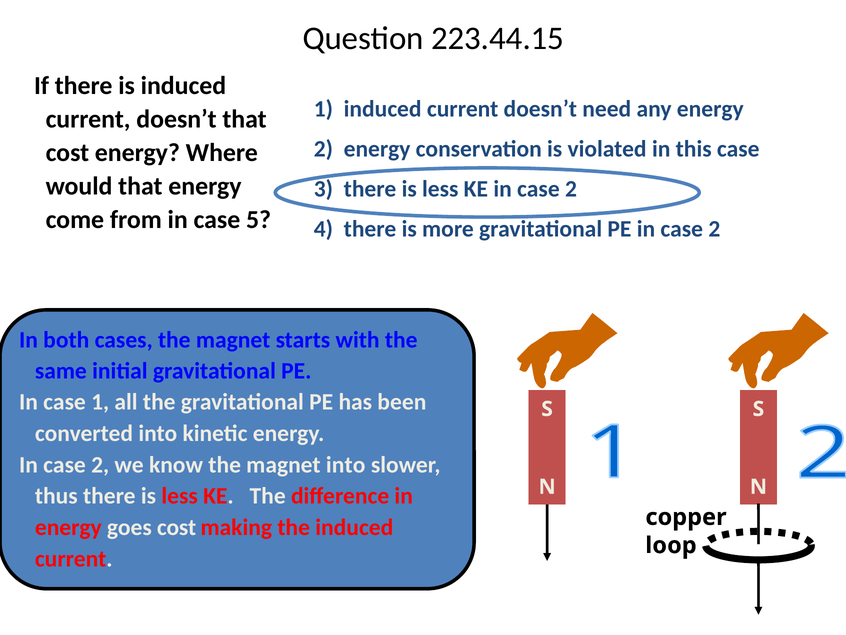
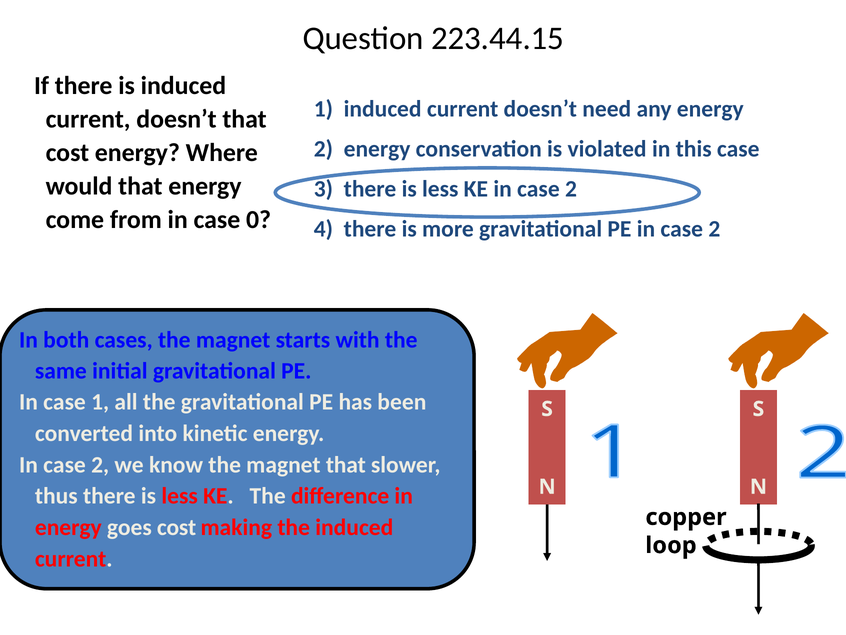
5: 5 -> 0 (259, 219)
magnet into: into -> that (346, 465)
